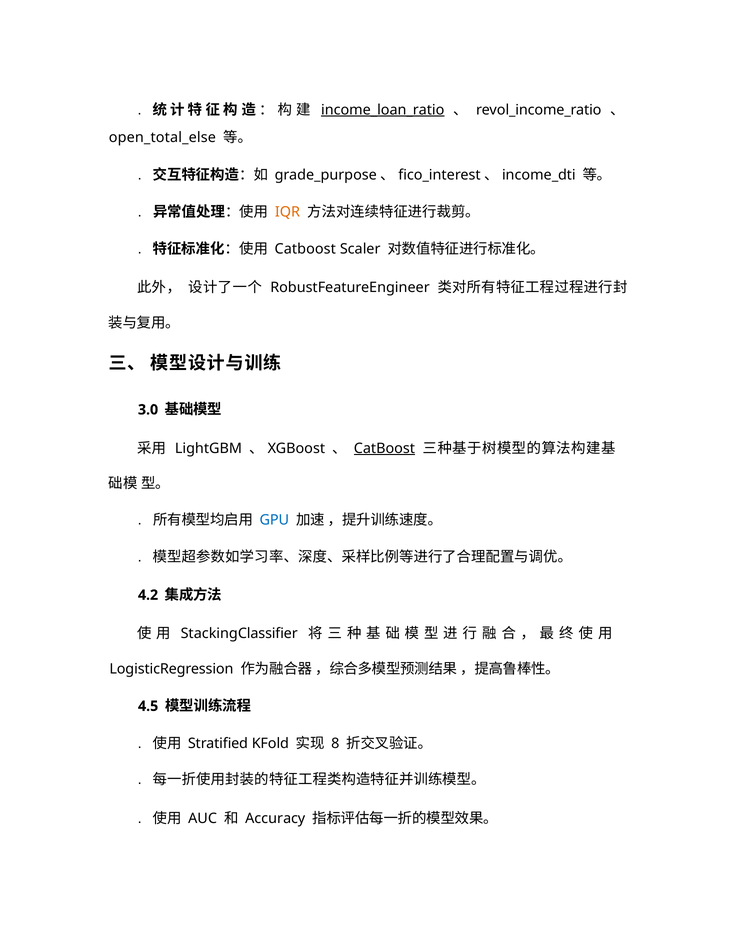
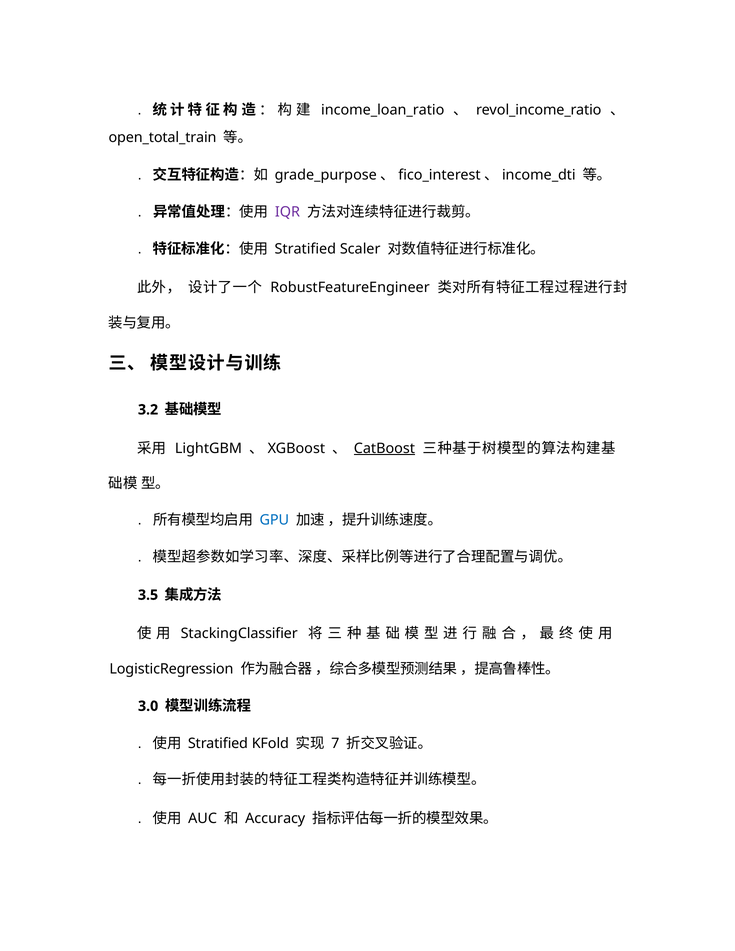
income_loan_ratio underline: present -> none (383, 110)
open_total_else: open_total_else -> open_total_train (163, 137)
IQR colour: orange -> purple (287, 212)
Catboost: Catboost -> Stratified (305, 249)
3.0: 3.0 -> 3.2 (148, 410)
4.2: 4.2 -> 3.5 (148, 595)
4.5: 4.5 -> 3.0 (148, 706)
8: 8 -> 7 (335, 743)
